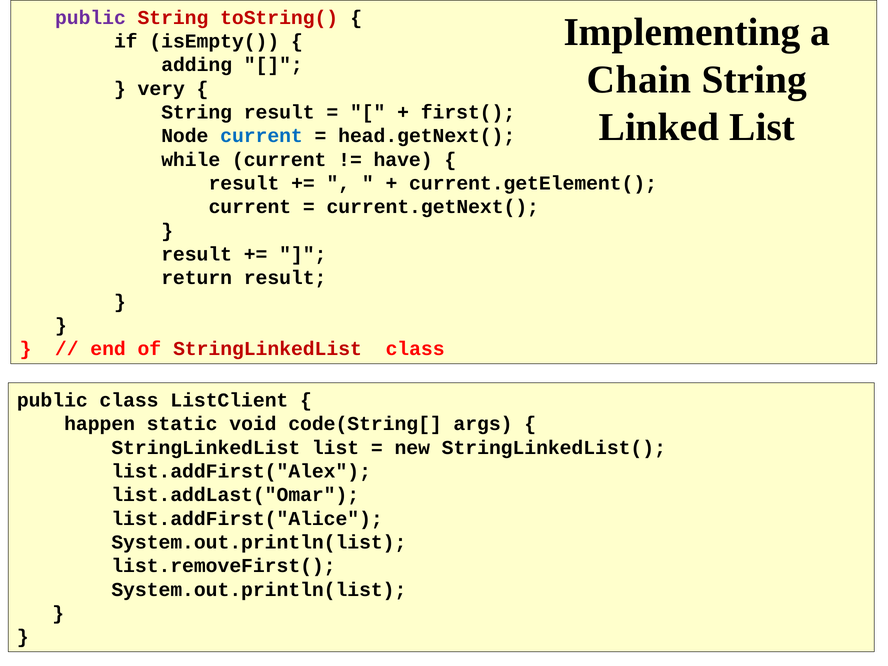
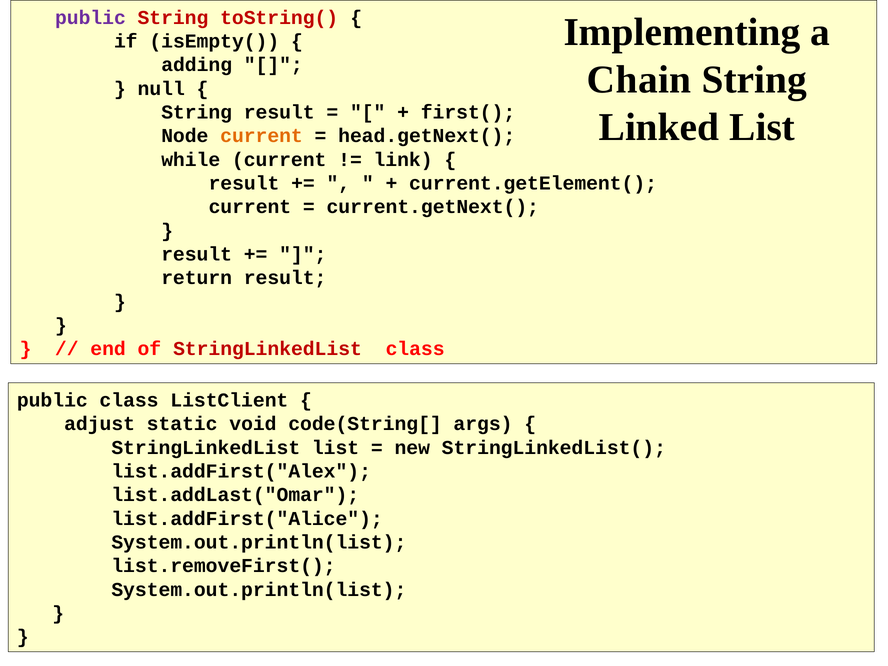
very: very -> null (161, 89)
current colour: blue -> orange (262, 136)
have: have -> link (403, 160)
happen: happen -> adjust (100, 424)
